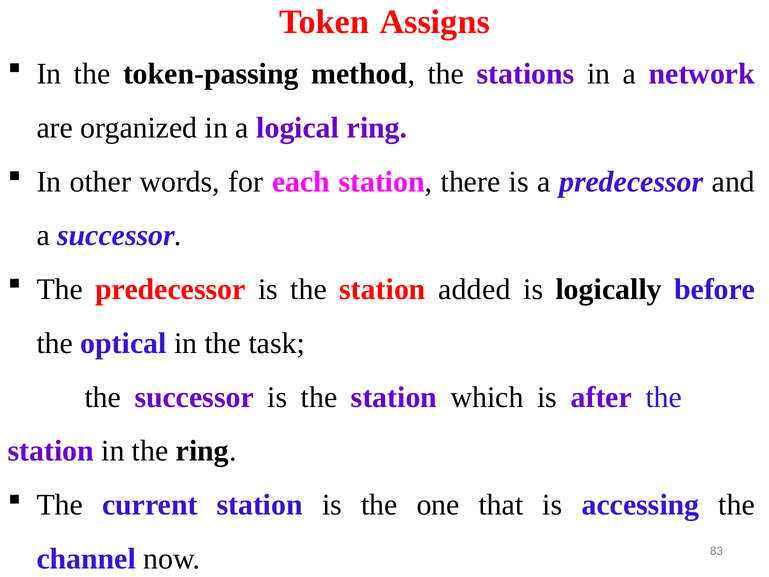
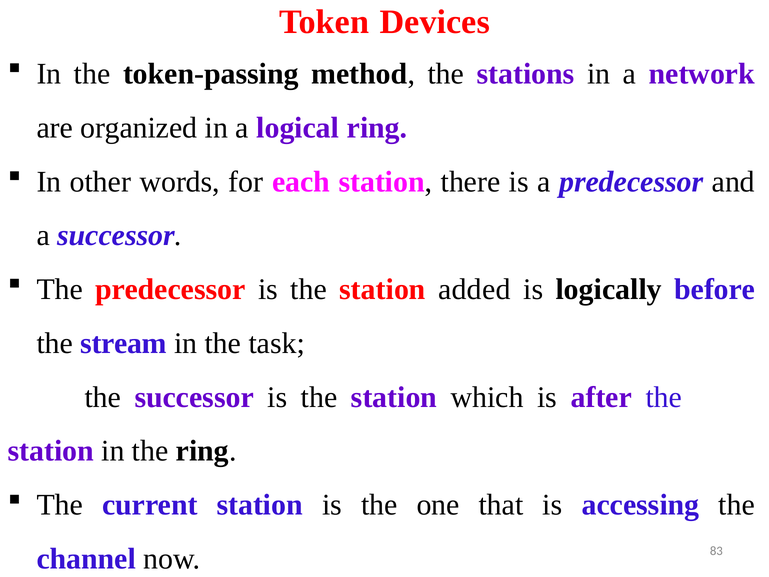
Assigns: Assigns -> Devices (435, 22)
optical: optical -> stream (124, 343)
